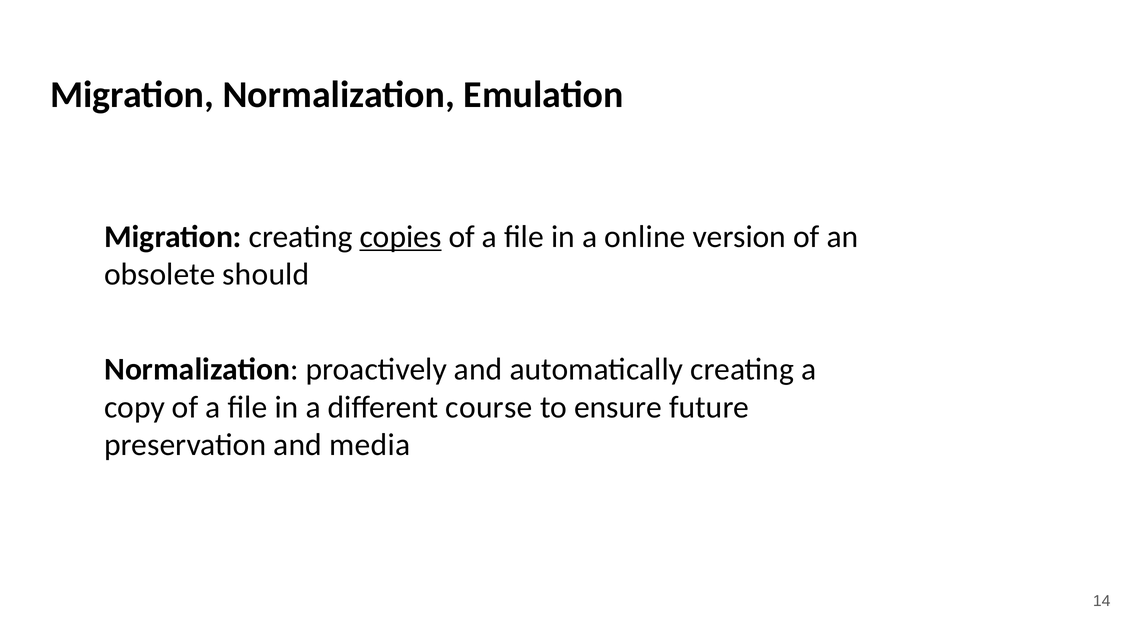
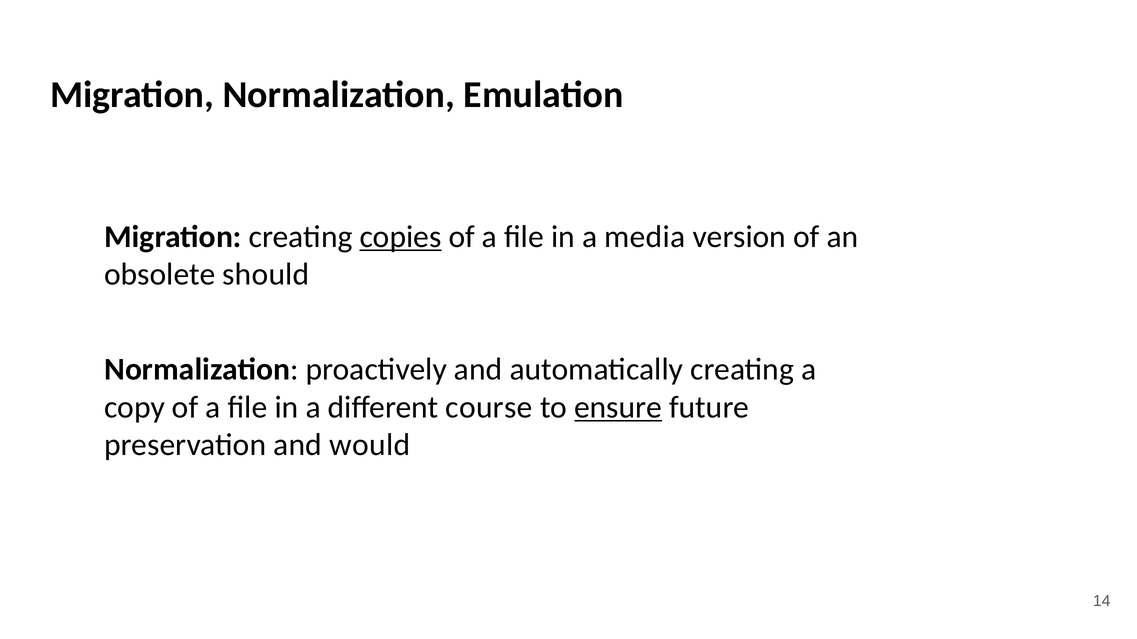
online: online -> media (645, 237)
ensure underline: none -> present (618, 408)
media: media -> would (370, 445)
